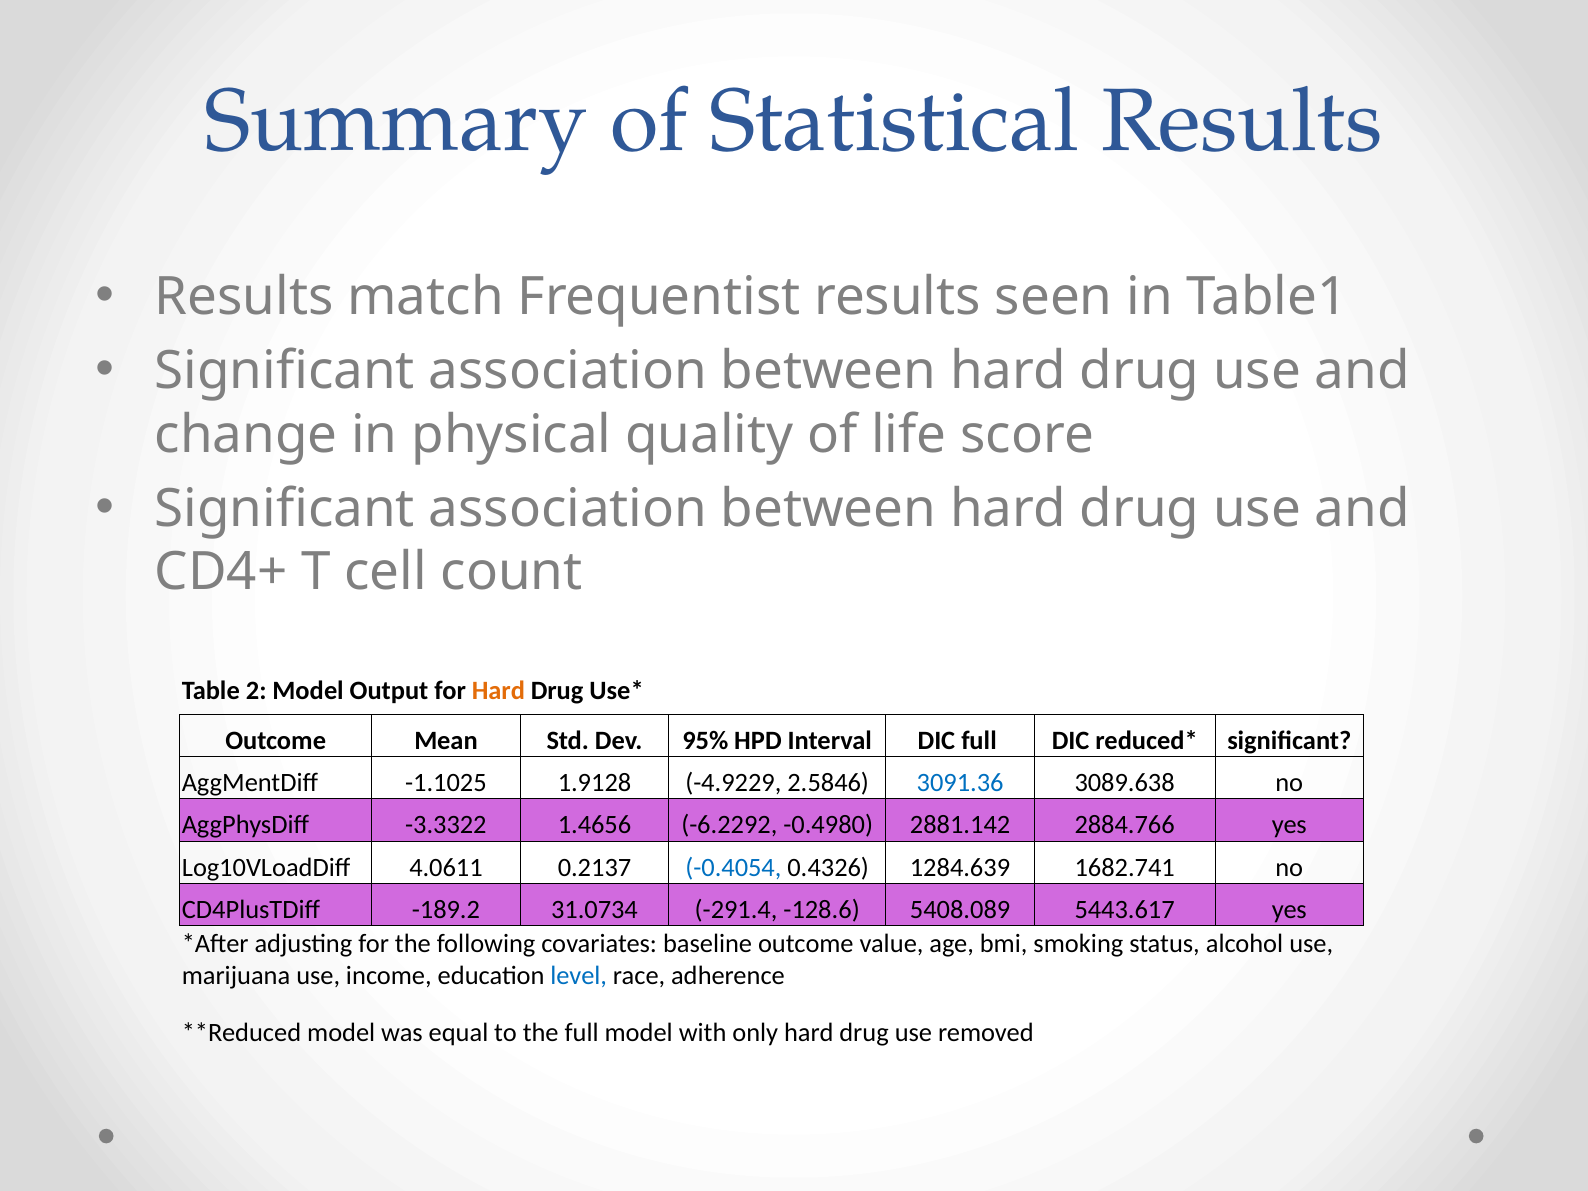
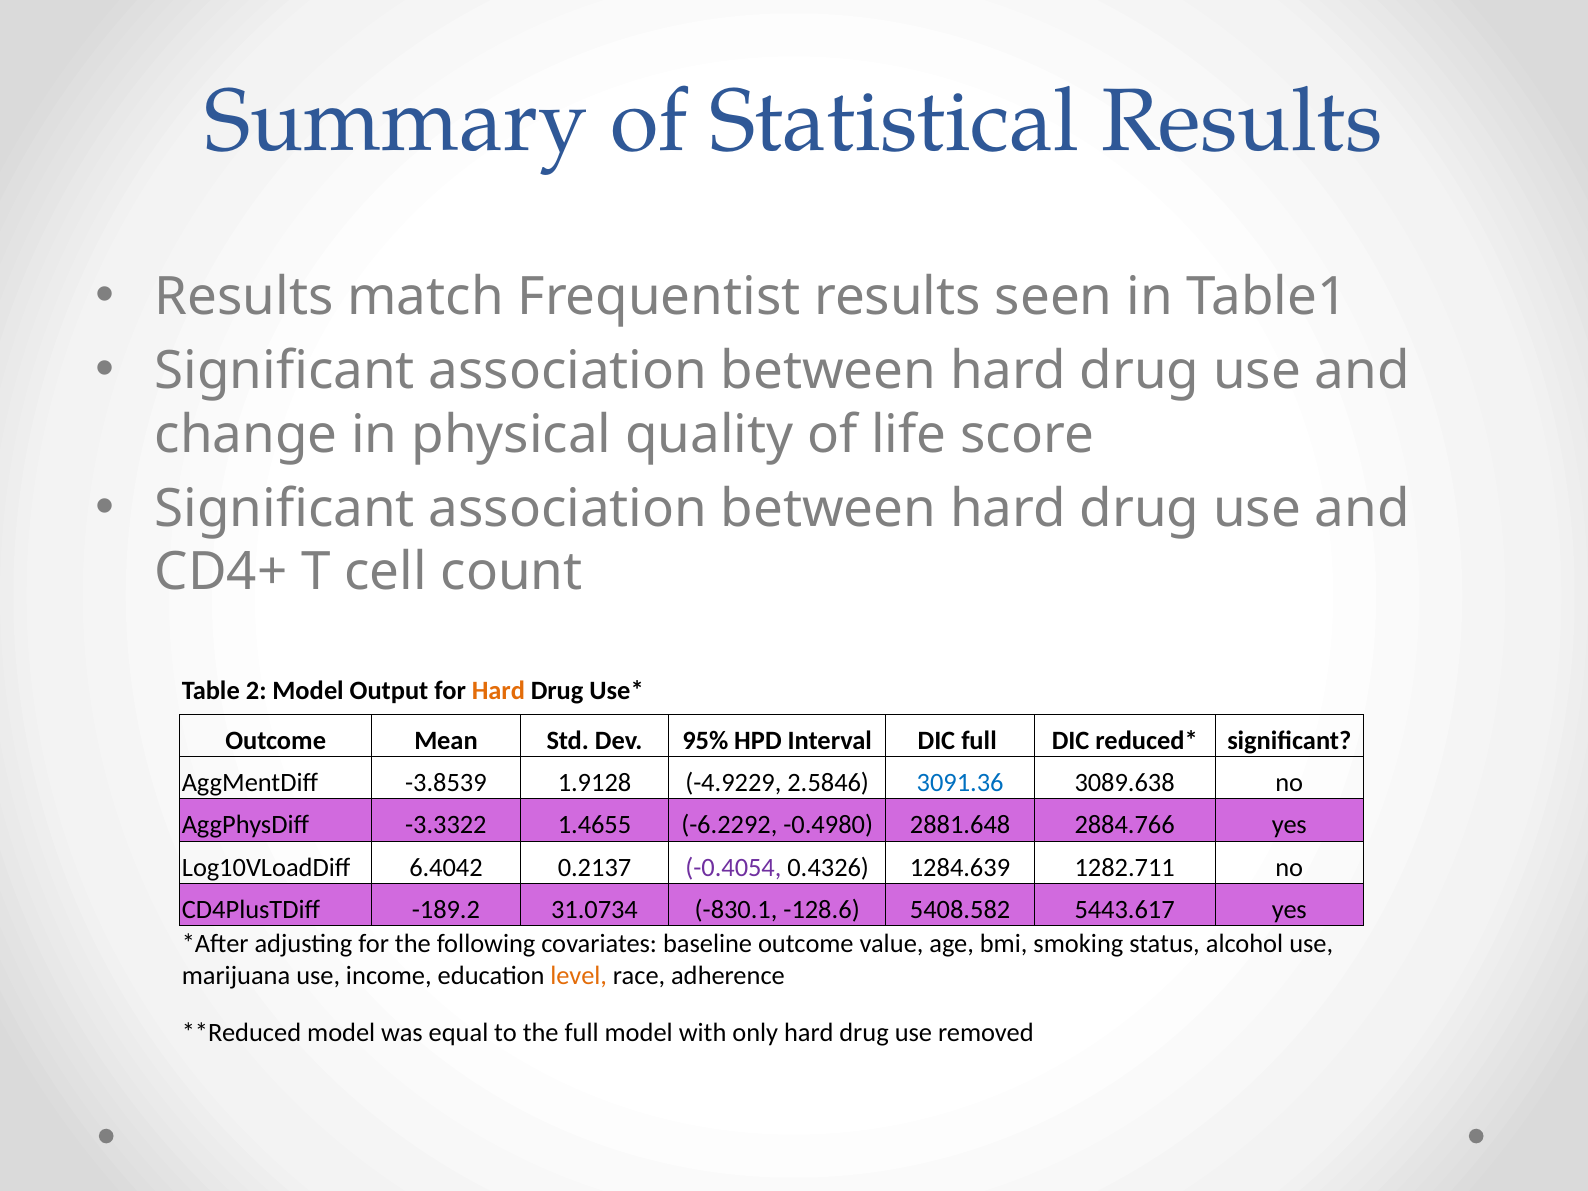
-1.1025: -1.1025 -> -3.8539 (446, 783)
1.4656: 1.4656 -> 1.4655 (594, 825)
2881.142: 2881.142 -> 2881.648 (960, 825)
4.0611: 4.0611 -> 6.4042 (446, 867)
-0.4054 colour: blue -> purple (733, 867)
1682.741: 1682.741 -> 1282.711 (1125, 867)
-291.4: -291.4 -> -830.1 (736, 909)
5408.089: 5408.089 -> 5408.582 (960, 909)
level colour: blue -> orange (579, 976)
